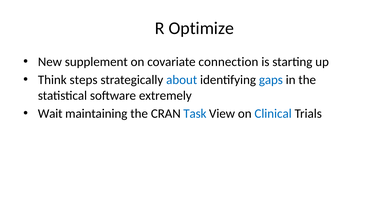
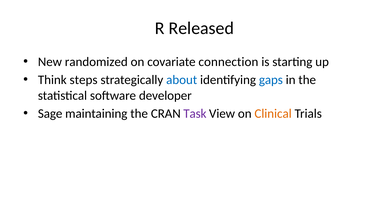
Optimize: Optimize -> Released (201, 28)
supplement: supplement -> randomized (96, 62)
extremely: extremely -> developer (165, 95)
Wait: Wait -> Sage (50, 114)
Task colour: blue -> purple (195, 114)
Clinical colour: blue -> orange (273, 114)
